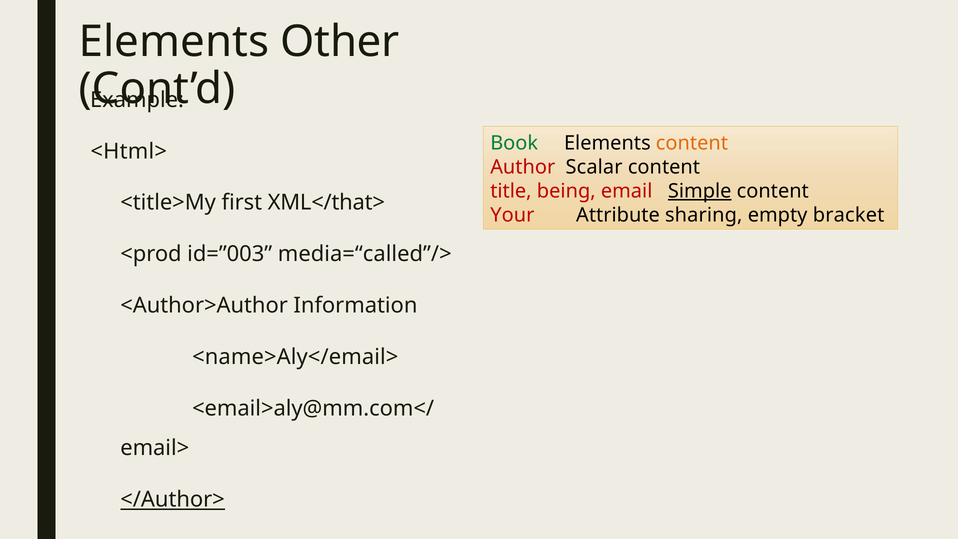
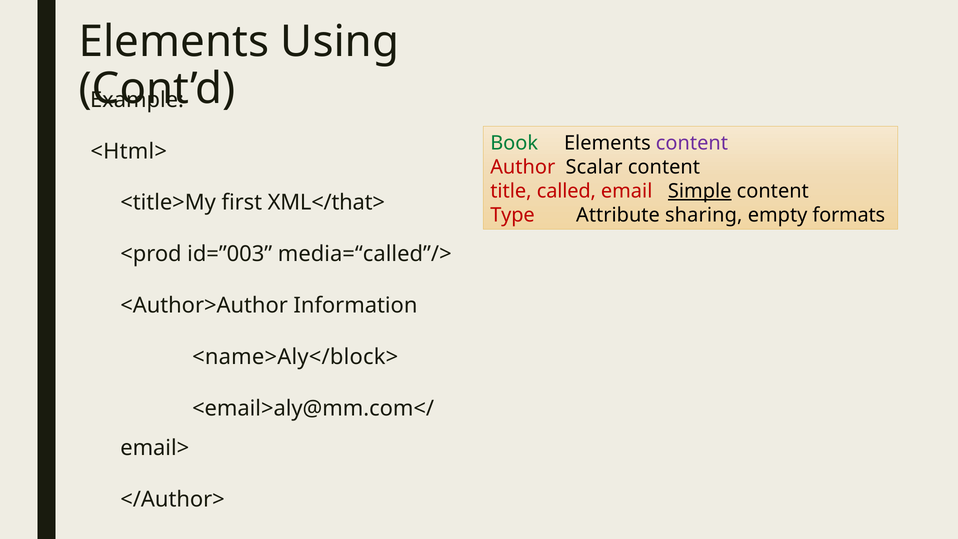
Other: Other -> Using (340, 42)
content colour: orange -> purple (692, 143)
being: being -> called (566, 191)
Your: Your -> Type (512, 215)
bracket: bracket -> formats (849, 215)
<name>Aly</email>: <name>Aly</email> -> <name>Aly</block> (295, 357)
</Author> underline: present -> none (173, 500)
